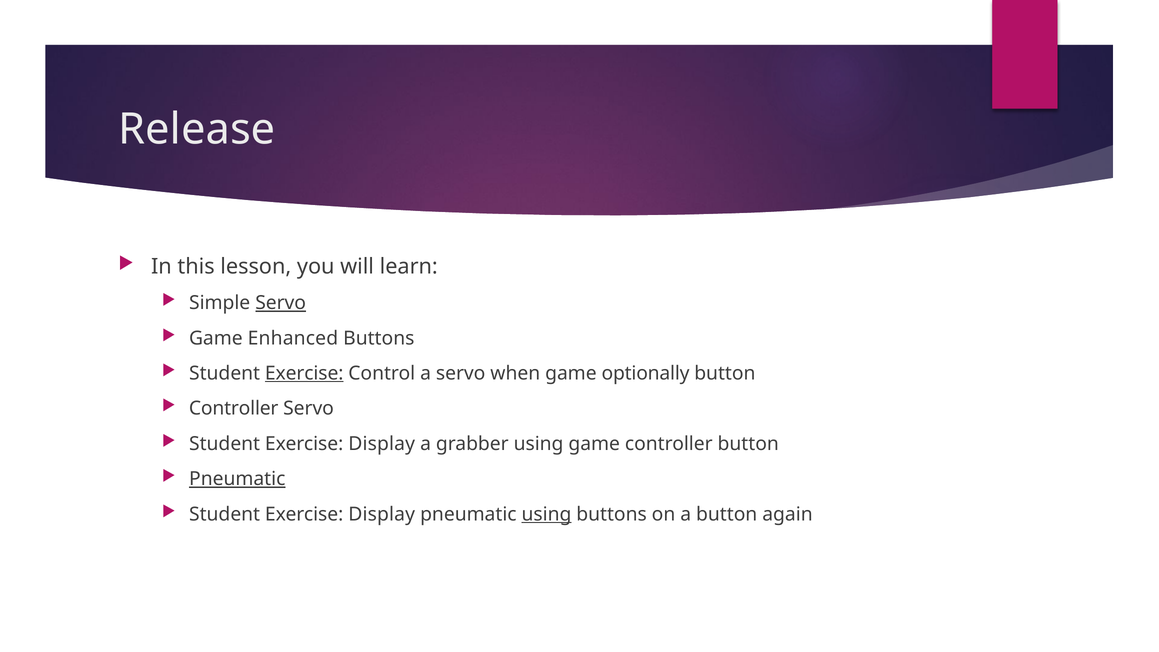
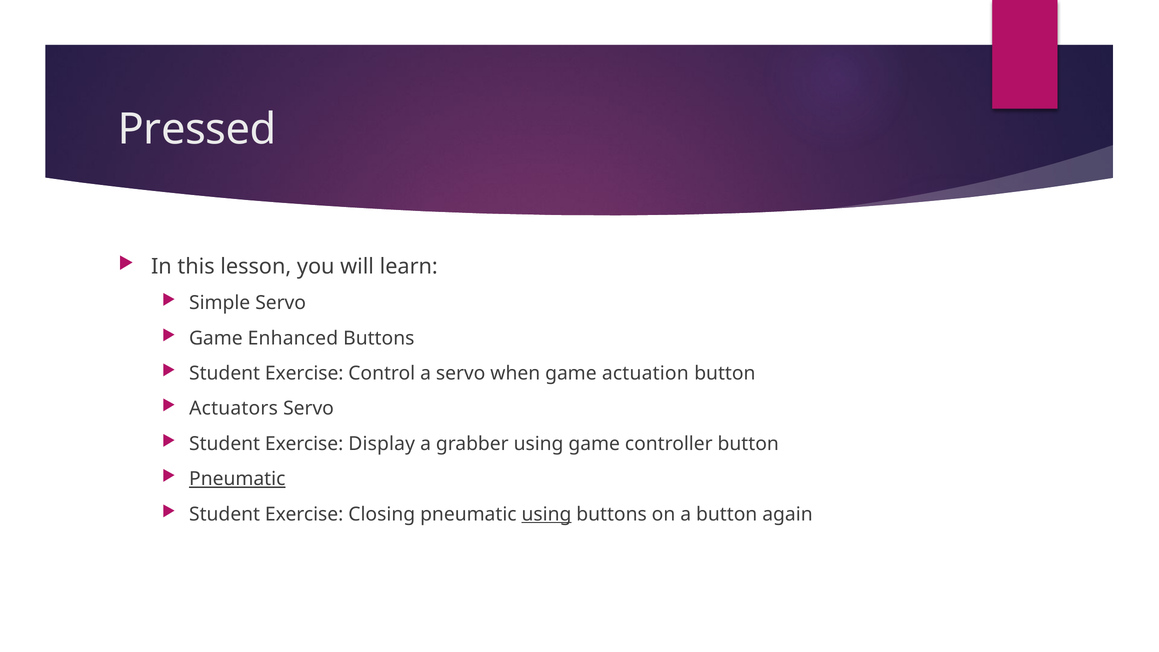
Release: Release -> Pressed (197, 129)
Servo underline: present -> none (281, 303)
Exercise underline: present -> none (304, 373)
optionally: optionally -> actuation (645, 373)
Controller: Controller -> Actuators (234, 409)
Display: Display -> Closing (382, 514)
